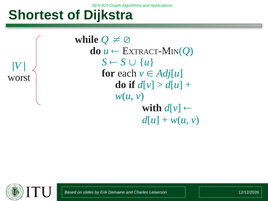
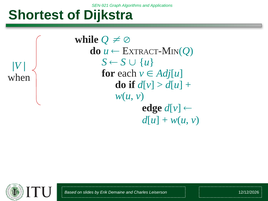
worst: worst -> when (19, 78)
with: with -> edge (152, 108)
